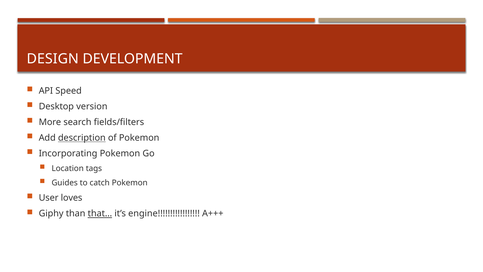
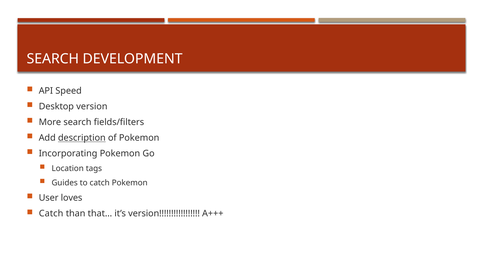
DESIGN: DESIGN -> SEARCH (53, 59)
Giphy: Giphy -> Catch (51, 213)
that… underline: present -> none (100, 213)
it’s engine: engine -> version (164, 213)
